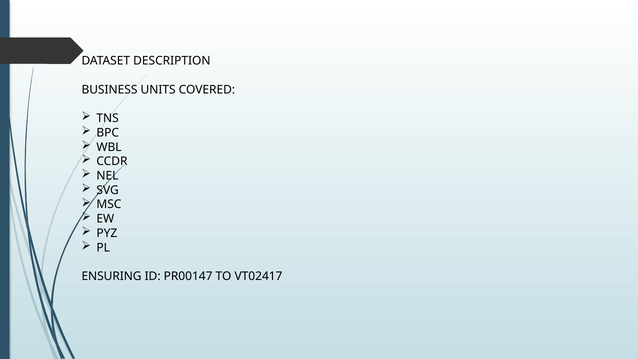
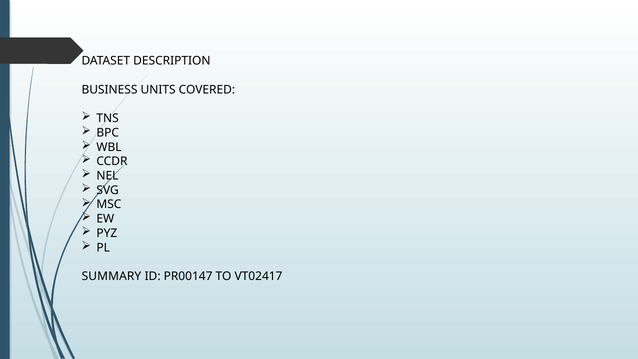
ENSURING: ENSURING -> SUMMARY (111, 276)
